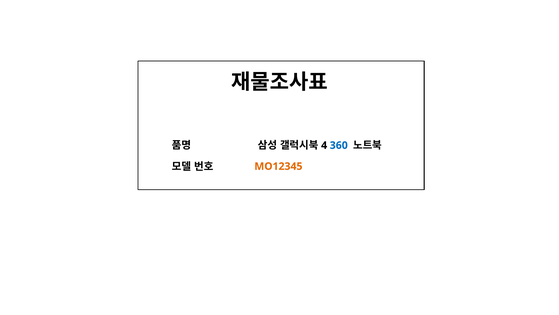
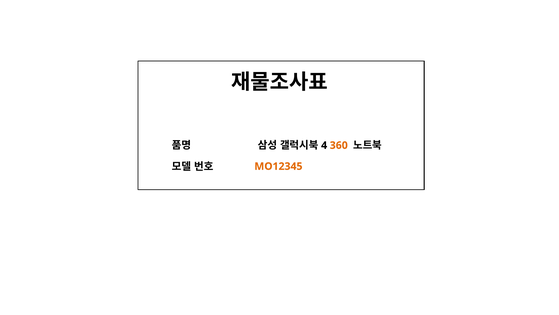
360 colour: blue -> orange (339, 145)
